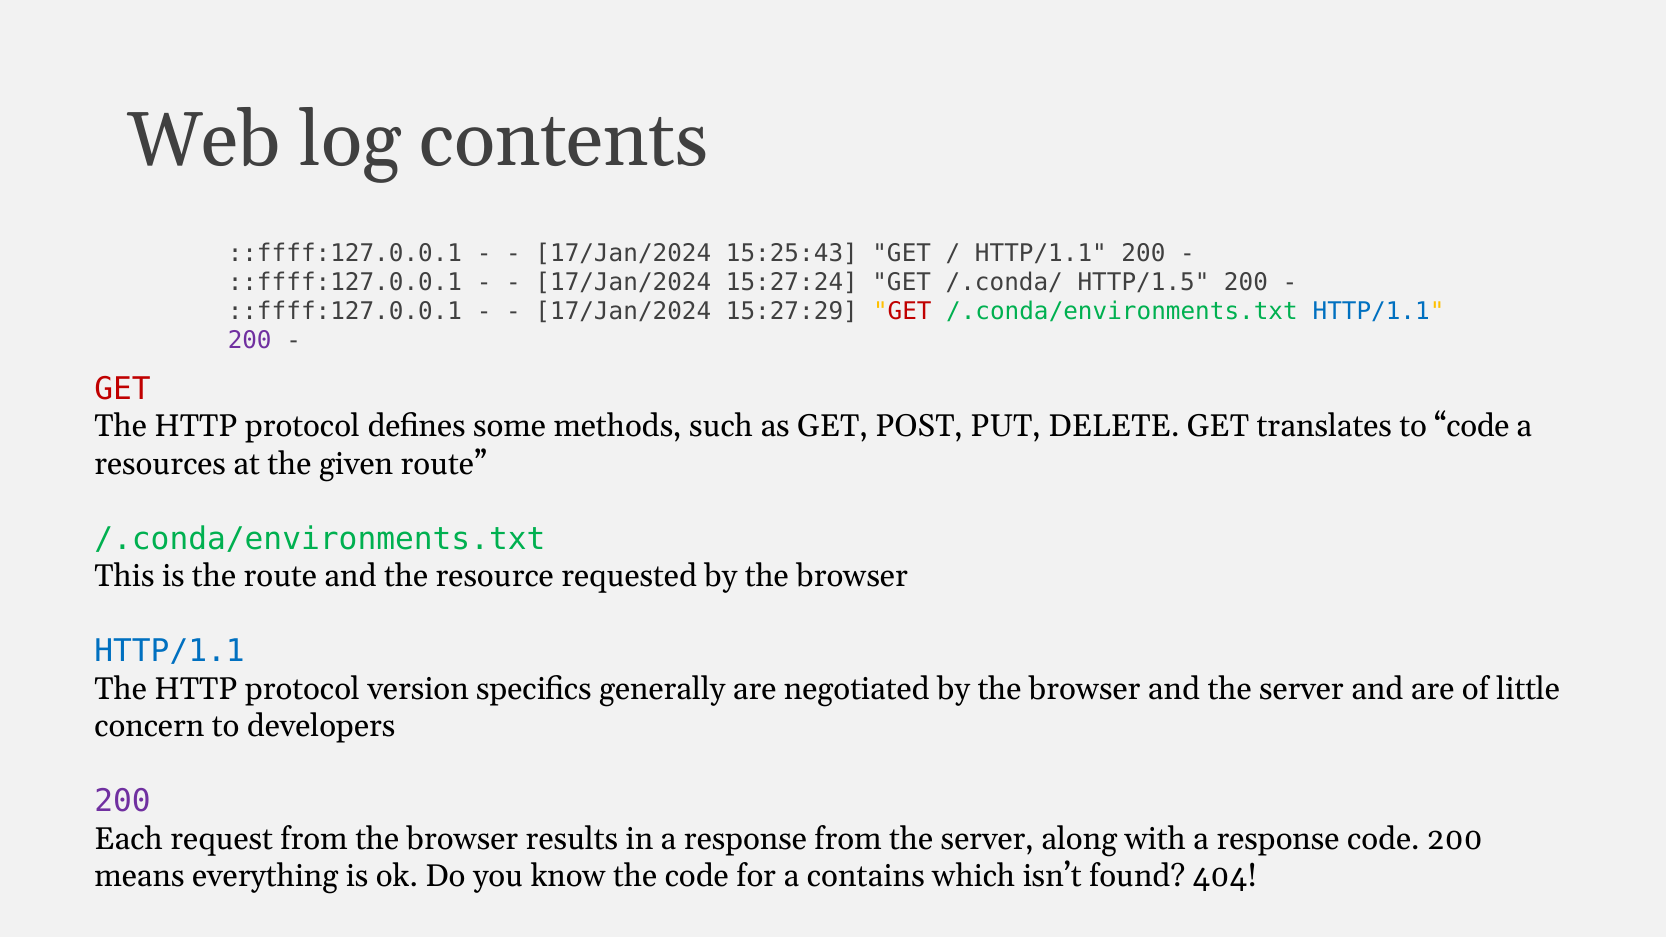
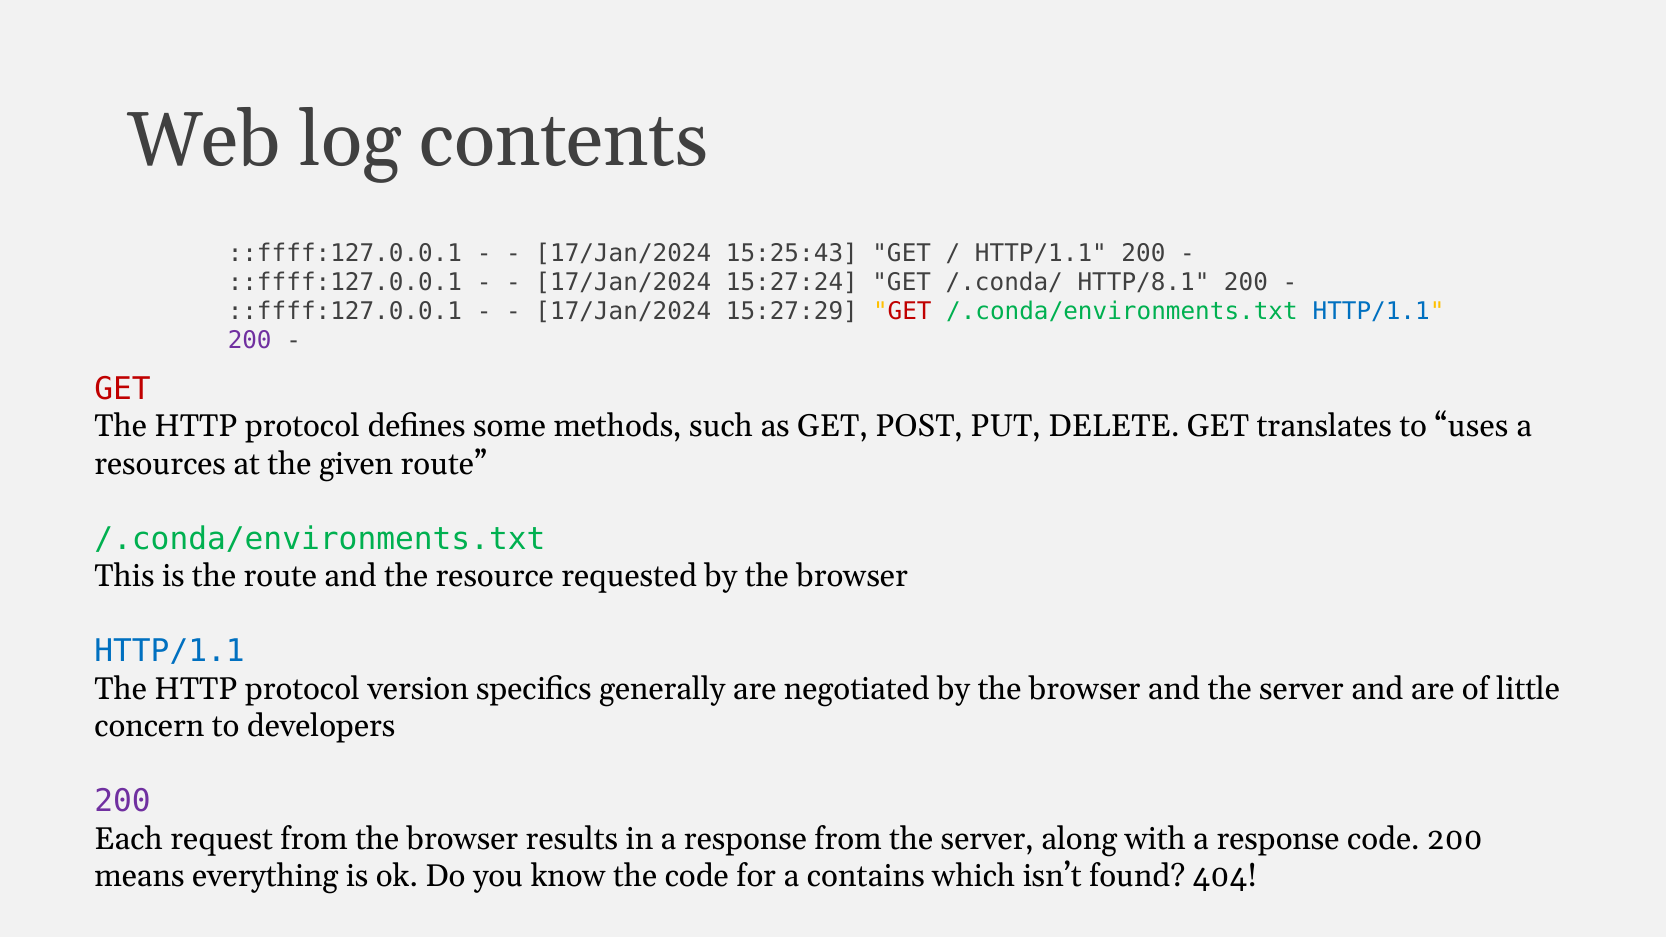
HTTP/1.5: HTTP/1.5 -> HTTP/8.1 (1143, 283)
to code: code -> uses (1471, 427)
